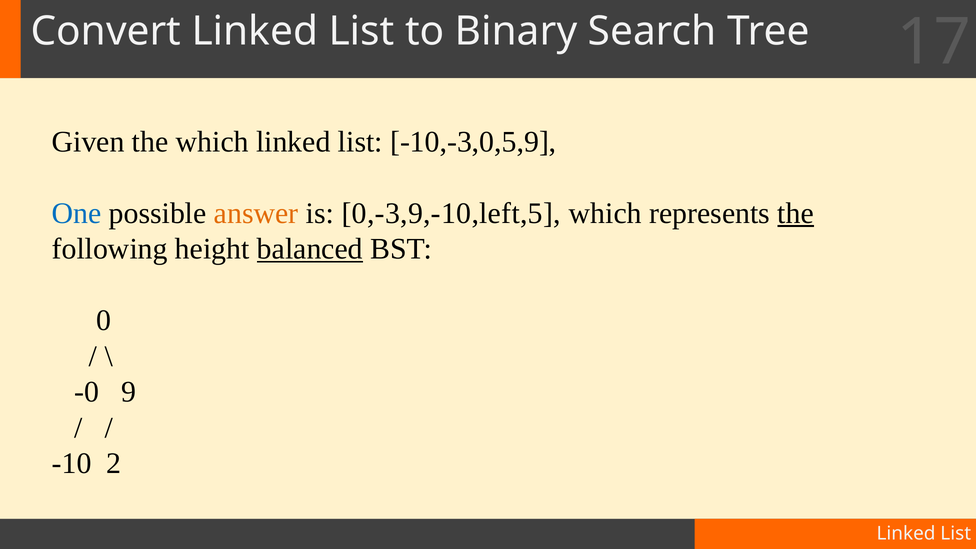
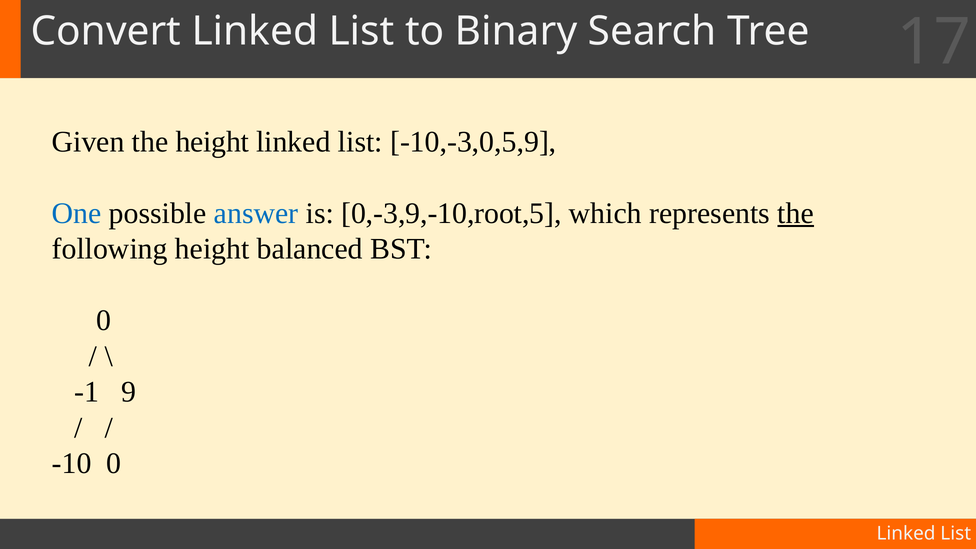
the which: which -> height (212, 142)
answer colour: orange -> blue (256, 213)
0,-3,9,-10,left,5: 0,-3,9,-10,left,5 -> 0,-3,9,-10,root,5 (451, 213)
balanced underline: present -> none (310, 249)
-0: -0 -> -1 (87, 392)
-10 2: 2 -> 0 (114, 464)
